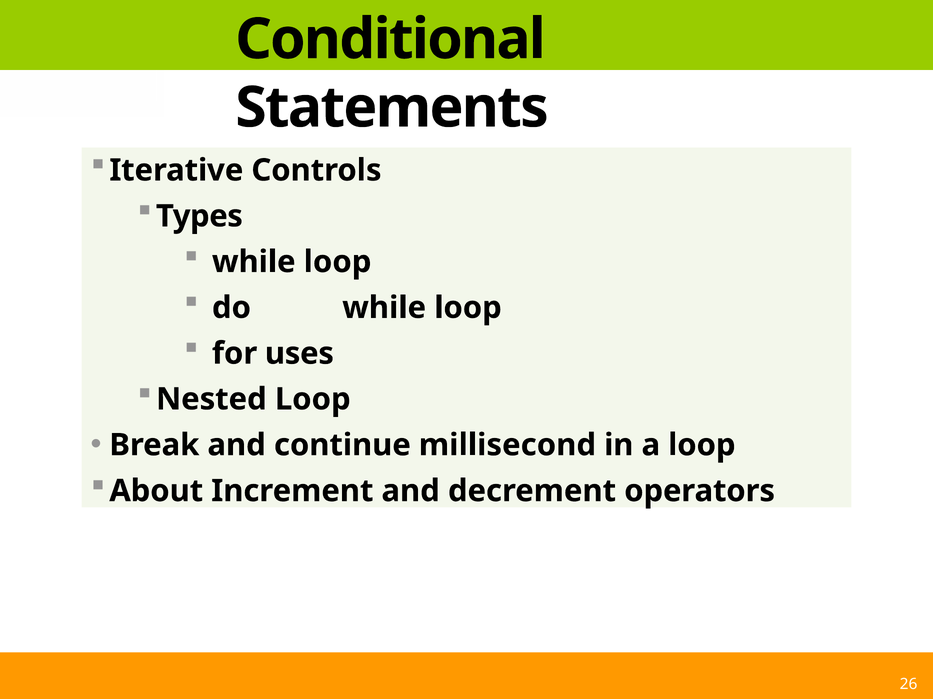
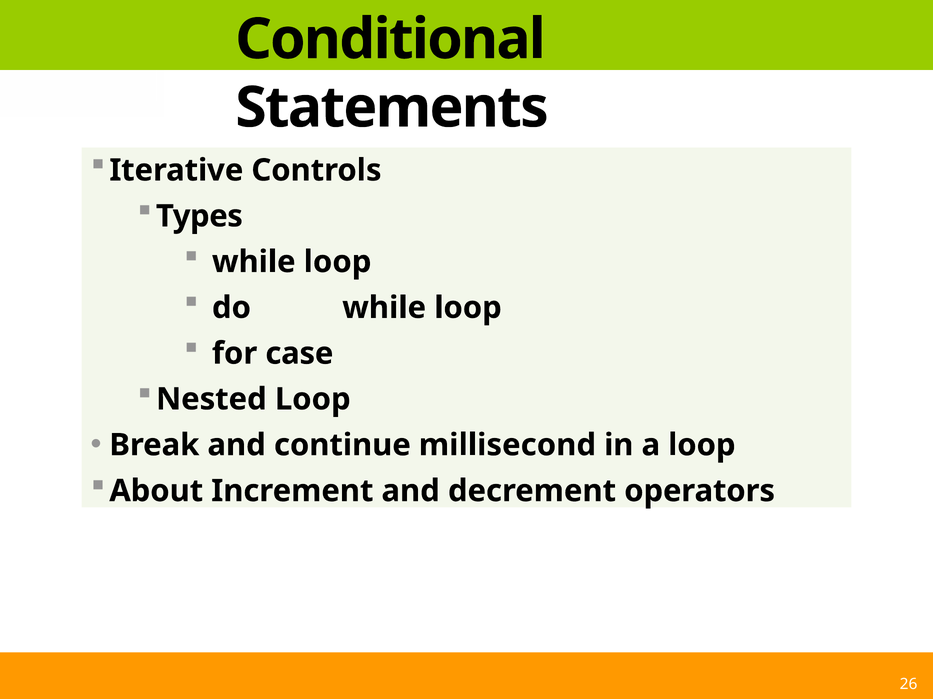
uses: uses -> case (299, 354)
